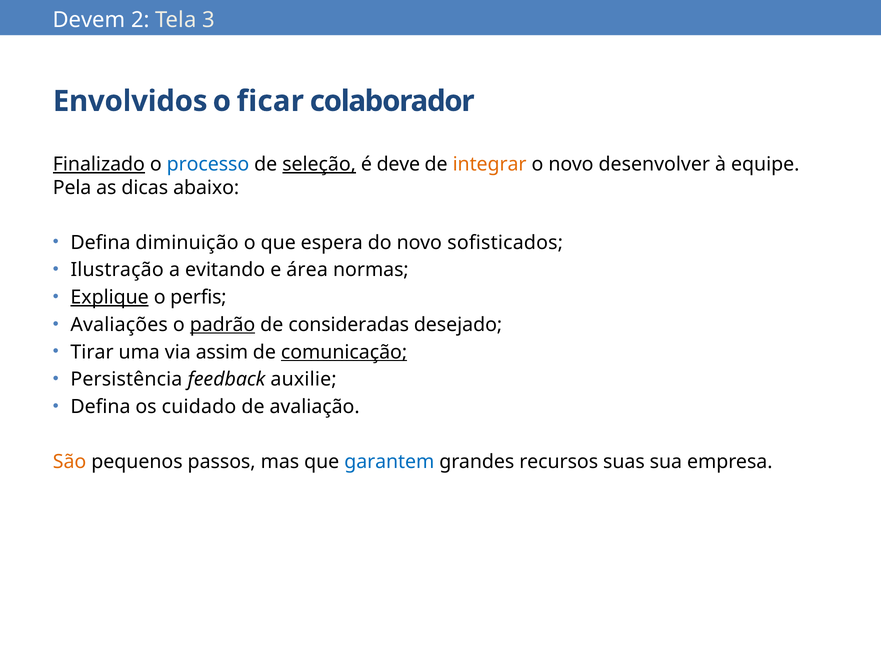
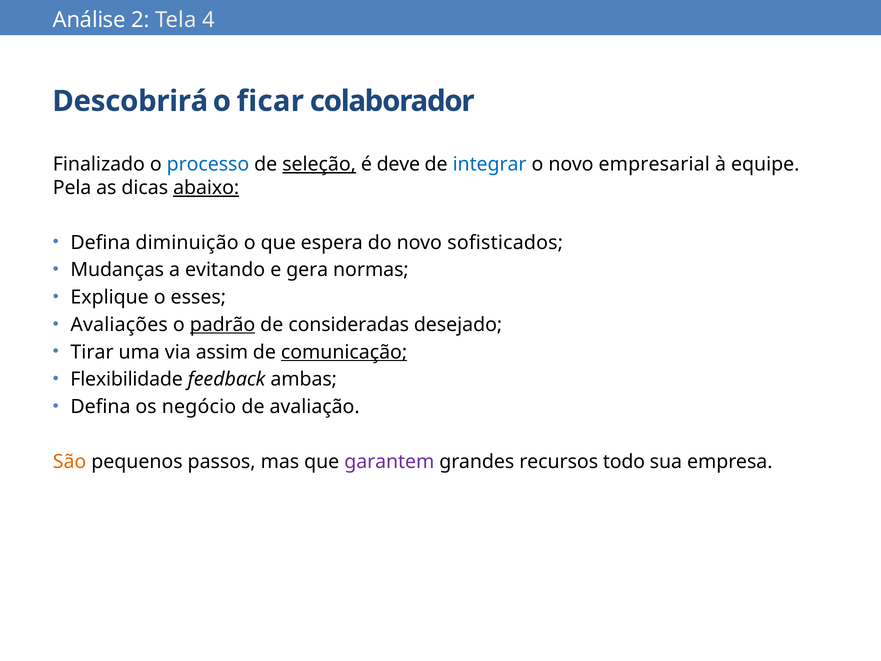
Devem: Devem -> Análise (89, 20)
3: 3 -> 4 (208, 20)
Envolvidos: Envolvidos -> Descobrirá (130, 101)
Finalizado underline: present -> none (99, 164)
integrar colour: orange -> blue (490, 164)
desenvolver: desenvolver -> empresarial (654, 164)
abaixo underline: none -> present (206, 188)
Ilustração: Ilustração -> Mudanças (117, 270)
área: área -> gera (307, 270)
Explique underline: present -> none (110, 297)
perfis: perfis -> esses (198, 297)
Persistência: Persistência -> Flexibilidade (127, 379)
auxilie: auxilie -> ambas (304, 379)
cuidado: cuidado -> negócio (199, 407)
garantem colour: blue -> purple (389, 461)
suas: suas -> todo (624, 461)
